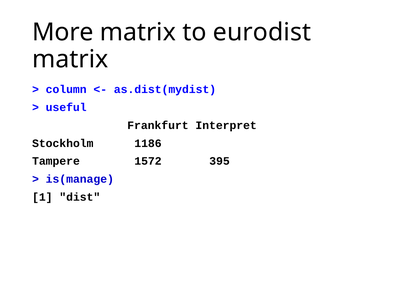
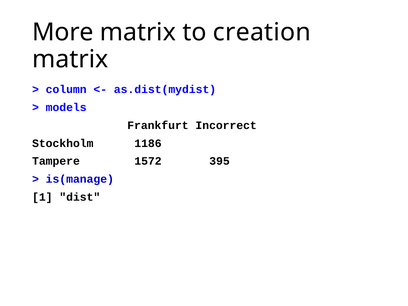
eurodist: eurodist -> creation (262, 32)
useful: useful -> models (66, 107)
Interpret: Interpret -> Incorrect (226, 125)
